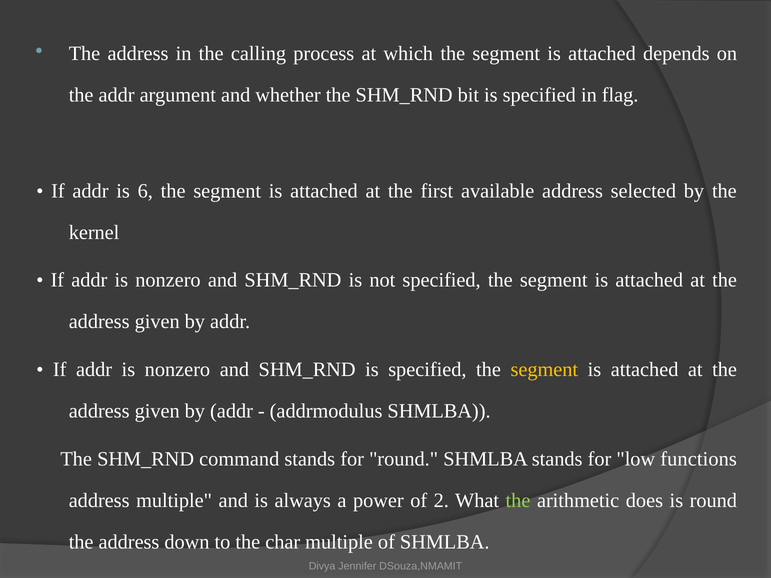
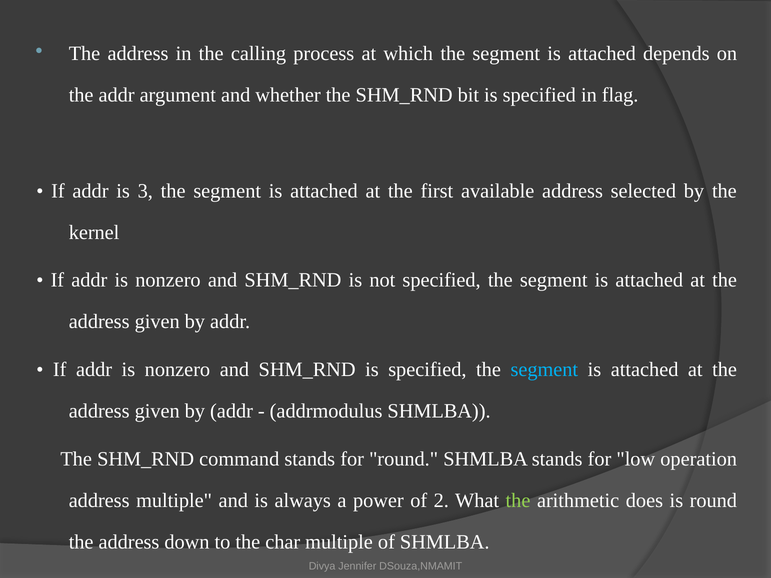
6: 6 -> 3 (145, 191)
segment colour: yellow -> light blue (544, 370)
functions: functions -> operation (699, 459)
